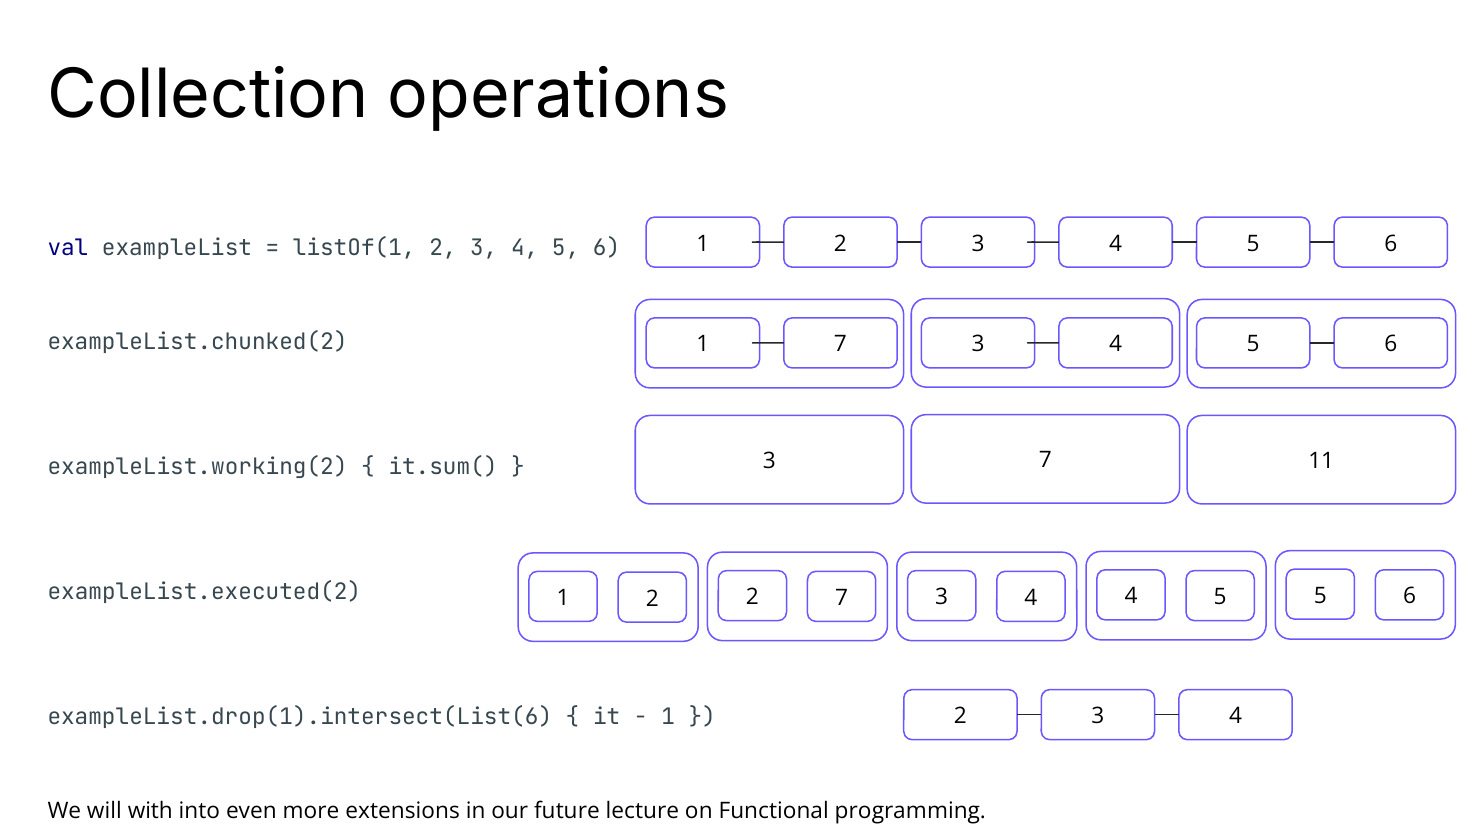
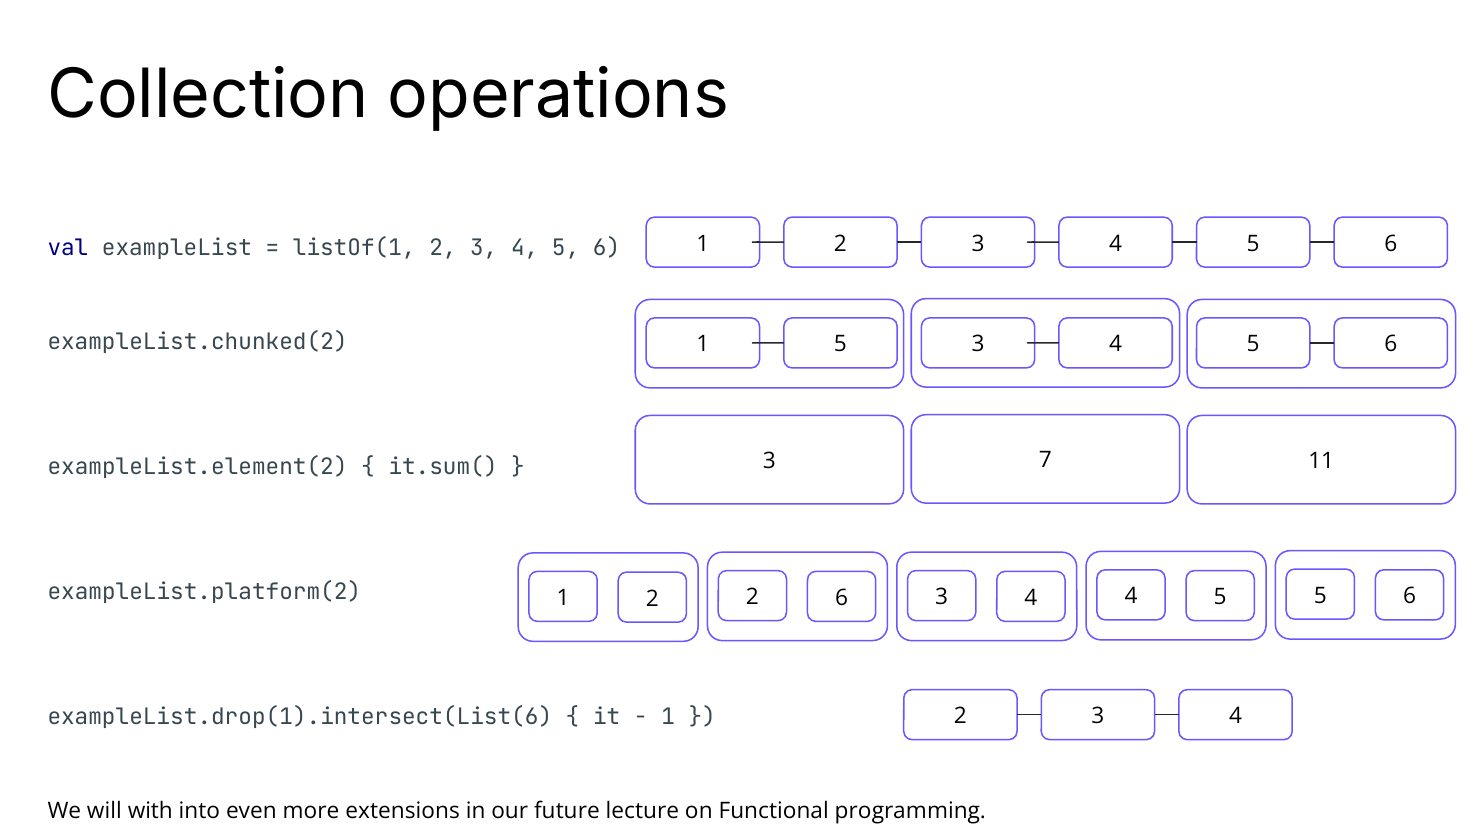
1 7: 7 -> 5 (840, 344)
exampleList.working(2: exampleList.working(2 -> exampleList.element(2 (197, 467)
exampleList.executed(2: exampleList.executed(2 -> exampleList.platform(2 (204, 592)
2 7: 7 -> 6 (842, 598)
